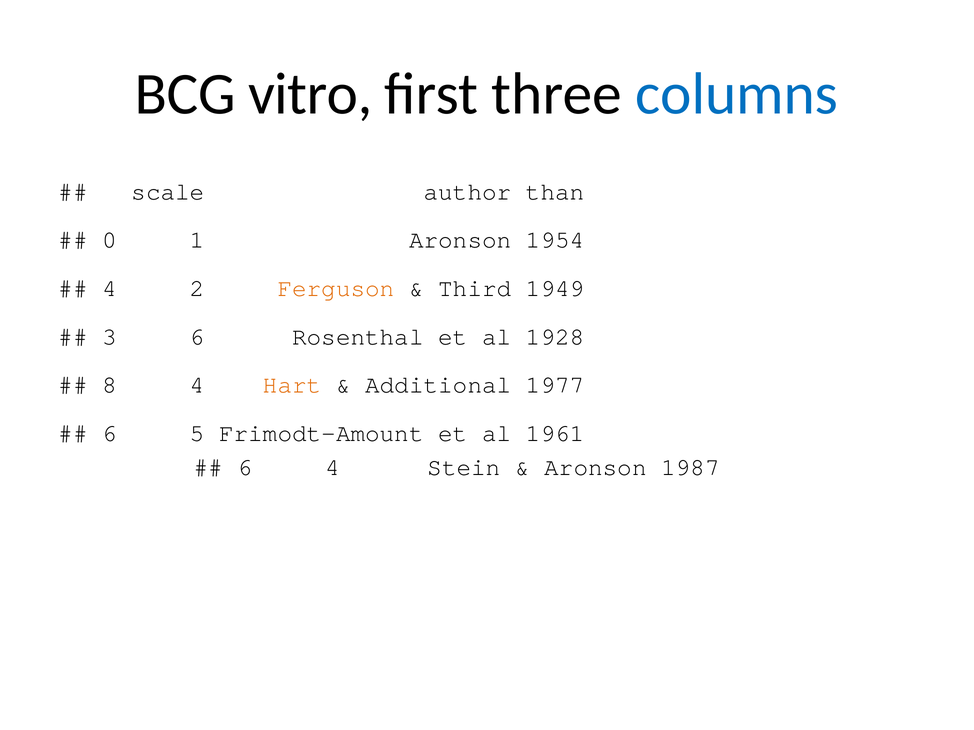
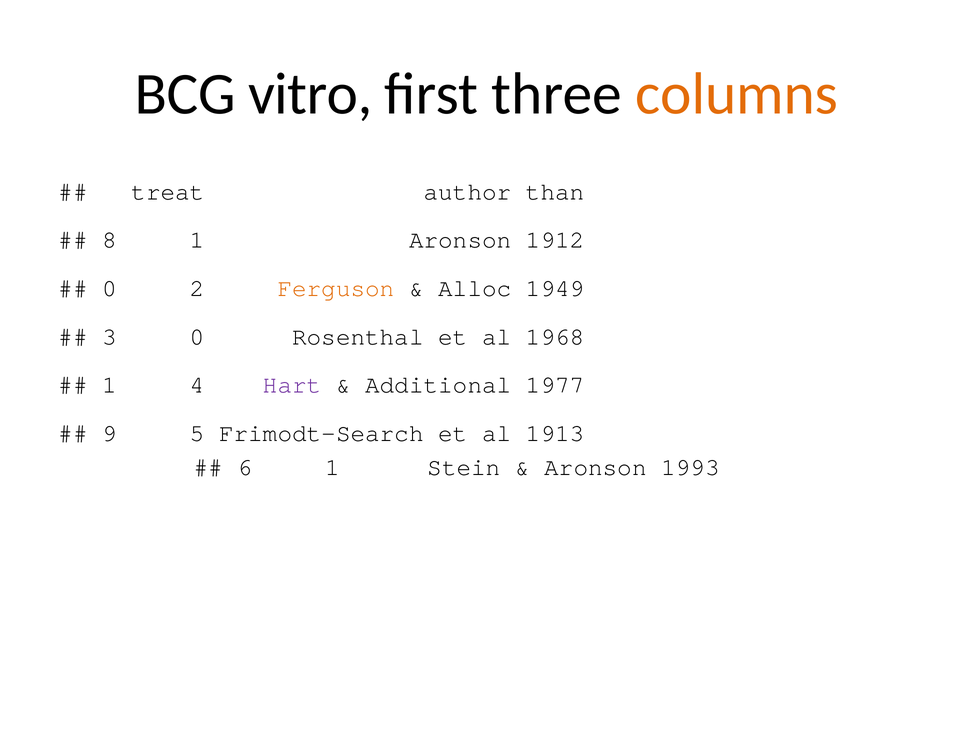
columns colour: blue -> orange (737, 94)
scale: scale -> treat (168, 192)
0: 0 -> 8 (110, 240)
1954: 1954 -> 1912 (555, 240)
4: 4 -> 0 (110, 288)
Third: Third -> Alloc (475, 288)
3 6: 6 -> 0 (197, 337)
1928: 1928 -> 1968 (555, 337)
8: 8 -> 1 (110, 385)
Hart colour: orange -> purple (292, 385)
6: 6 -> 9 (110, 434)
Frimodt-Amount: Frimodt-Amount -> Frimodt-Search (321, 434)
1961: 1961 -> 1913 (555, 434)
6 4: 4 -> 1 (333, 468)
1987: 1987 -> 1993 (690, 468)
